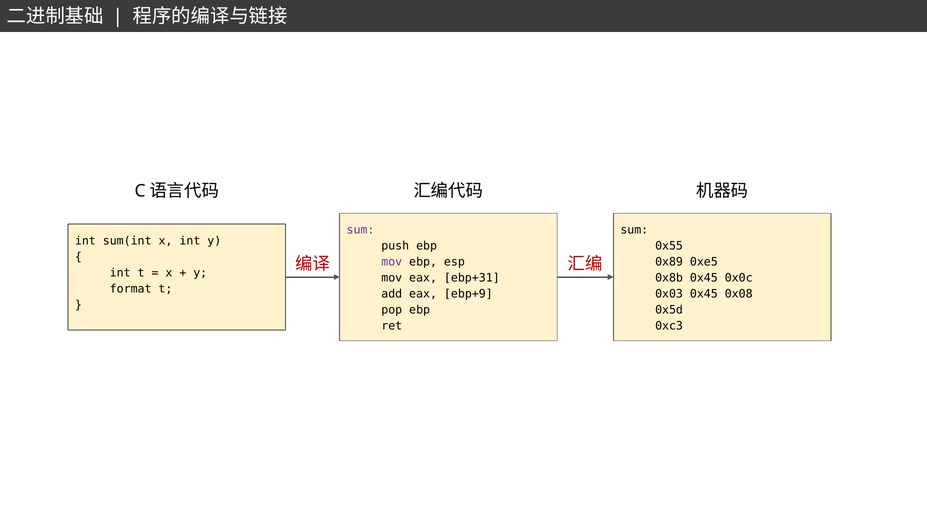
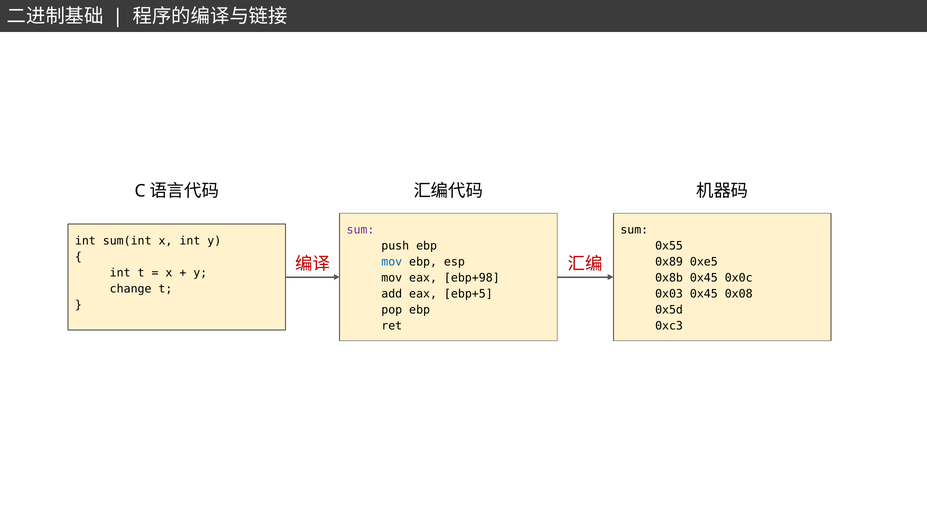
mov colour: purple -> blue (392, 262)
ebp+31: ebp+31 -> ebp+98 (472, 278)
format: format -> change (131, 289)
ebp+9: ebp+9 -> ebp+5 (468, 294)
